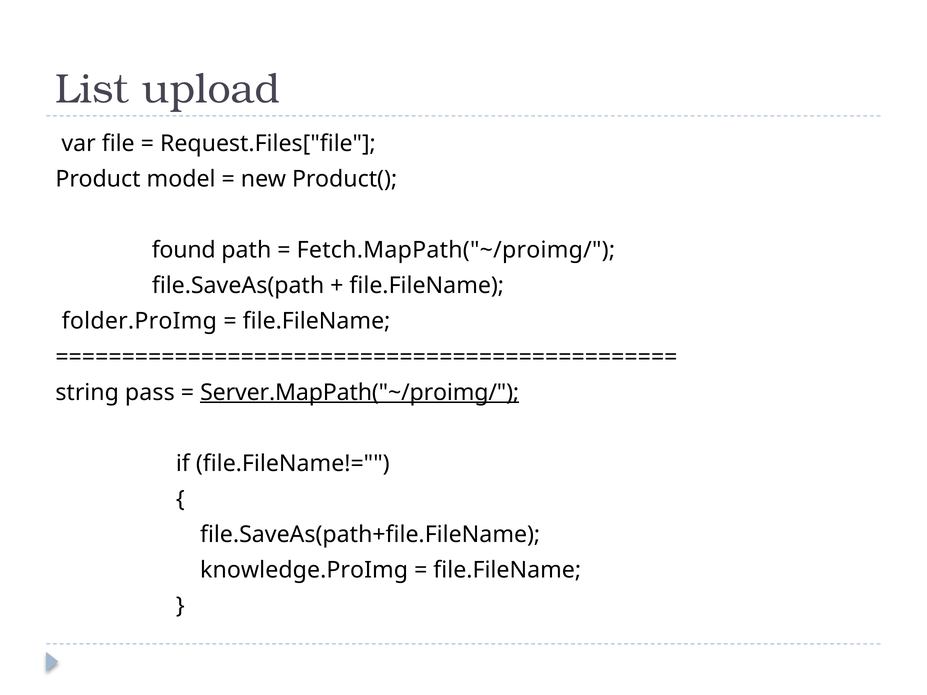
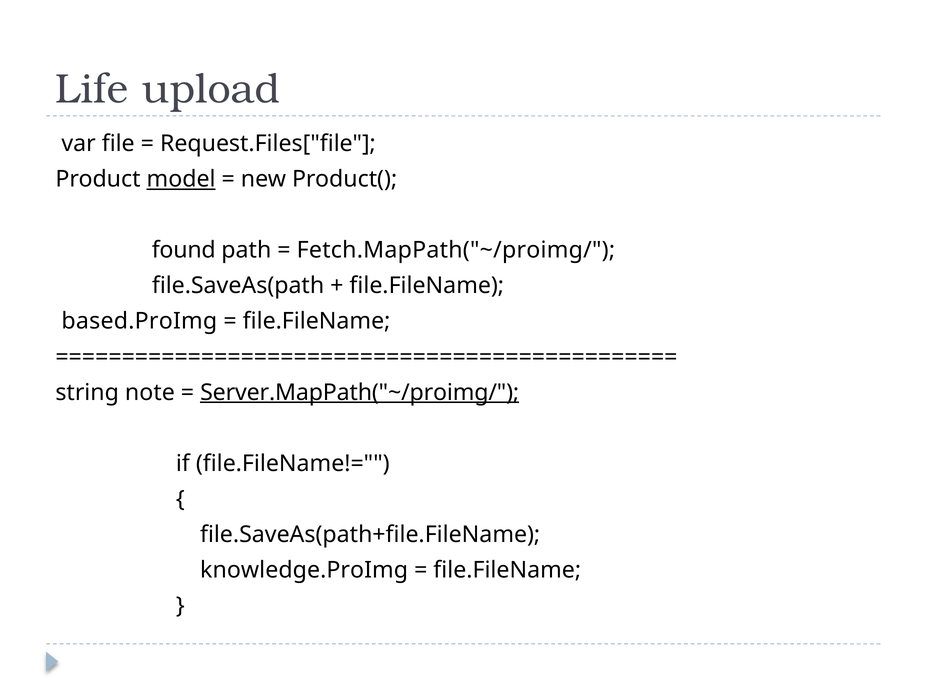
List: List -> Life (92, 89)
model underline: none -> present (181, 179)
folder.ProImg: folder.ProImg -> based.ProImg (139, 321)
pass: pass -> note (150, 393)
